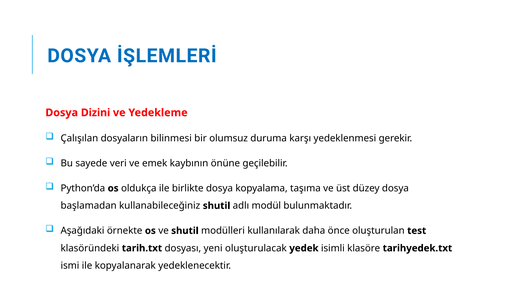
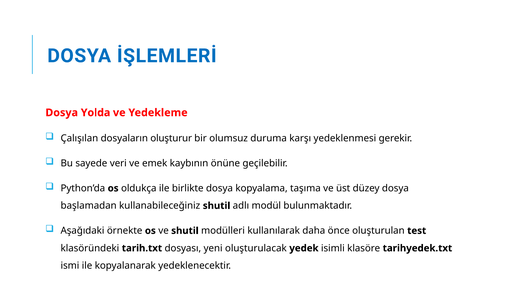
Dizini: Dizini -> Yolda (96, 113)
bilinmesi: bilinmesi -> oluşturur (171, 138)
